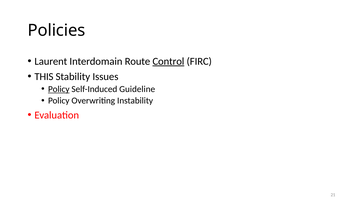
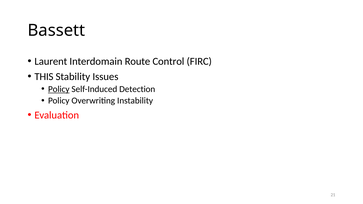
Policies: Policies -> Bassett (56, 30)
Control underline: present -> none (168, 61)
Guideline: Guideline -> Detection (137, 89)
